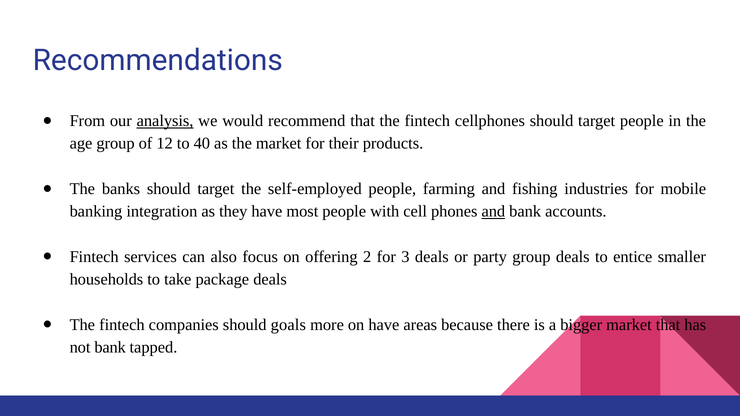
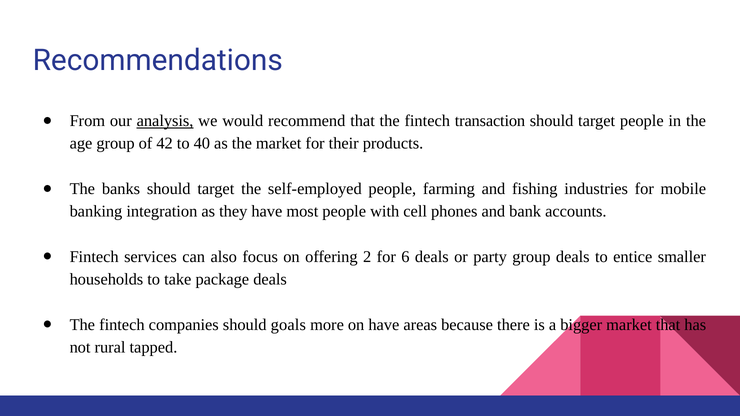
cellphones: cellphones -> transaction (490, 121)
12: 12 -> 42 (165, 144)
and underline: present -> none (493, 212)
3: 3 -> 6 (405, 257)
not bank: bank -> rural (110, 348)
